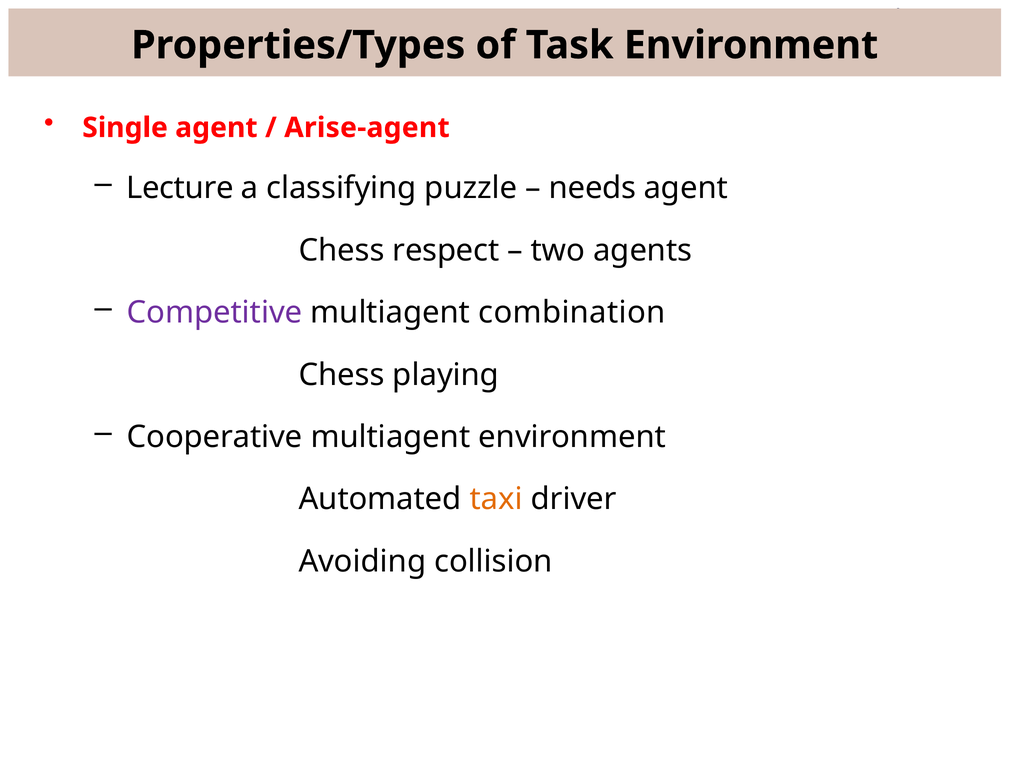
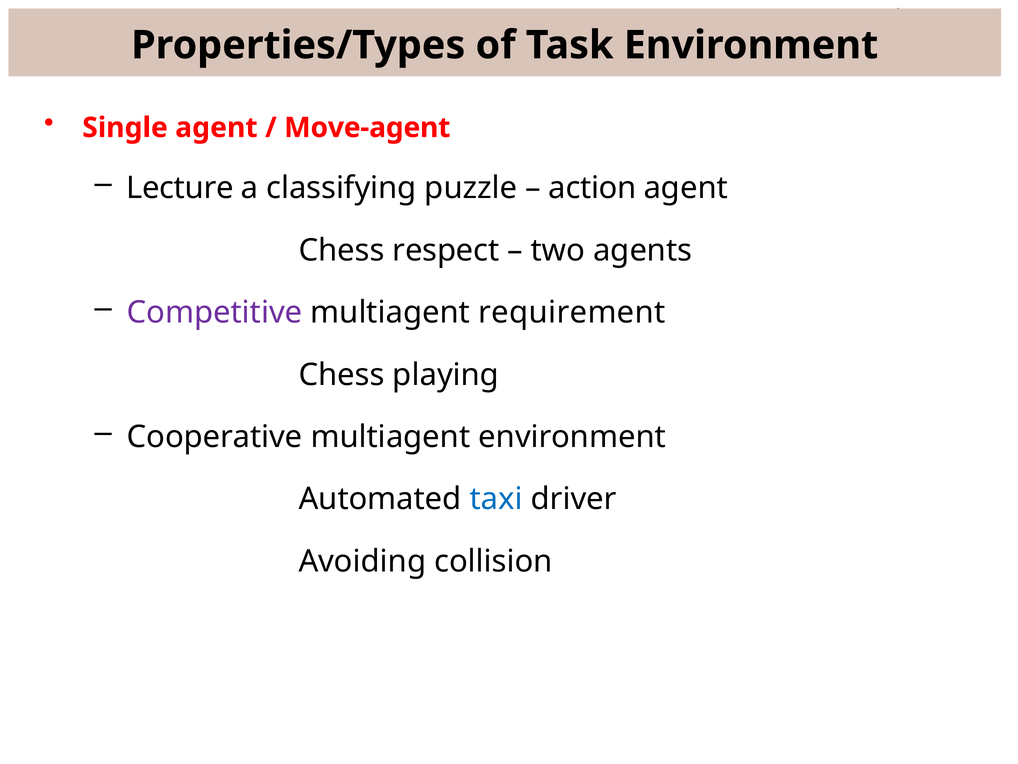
Arise-agent: Arise-agent -> Move-agent (367, 128)
needs: needs -> action (592, 188)
combination: combination -> requirement (572, 312)
taxi colour: orange -> blue (496, 499)
